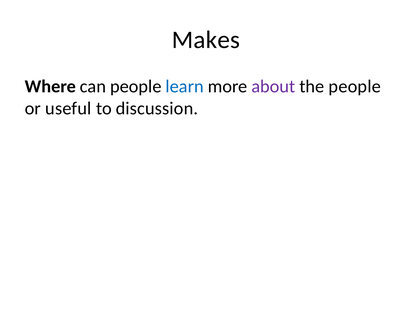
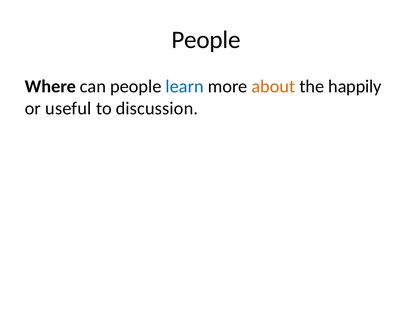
Makes: Makes -> People (206, 40)
about colour: purple -> orange (273, 86)
the people: people -> happily (355, 86)
